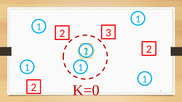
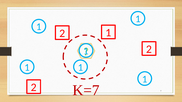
3: 3 -> 1 (108, 33)
K=0: K=0 -> K=7 (86, 91)
